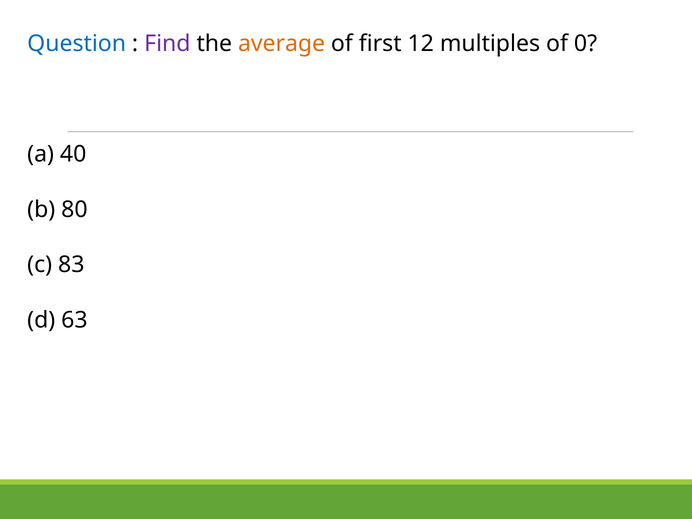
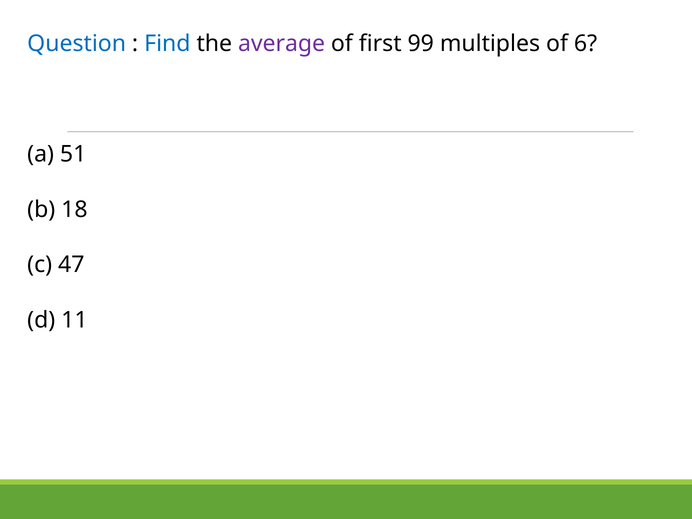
Find colour: purple -> blue (167, 43)
average colour: orange -> purple (282, 43)
12: 12 -> 99 (421, 43)
0: 0 -> 6 (586, 43)
40: 40 -> 51 (73, 154)
80: 80 -> 18 (74, 209)
83: 83 -> 47 (71, 265)
63: 63 -> 11 (74, 320)
